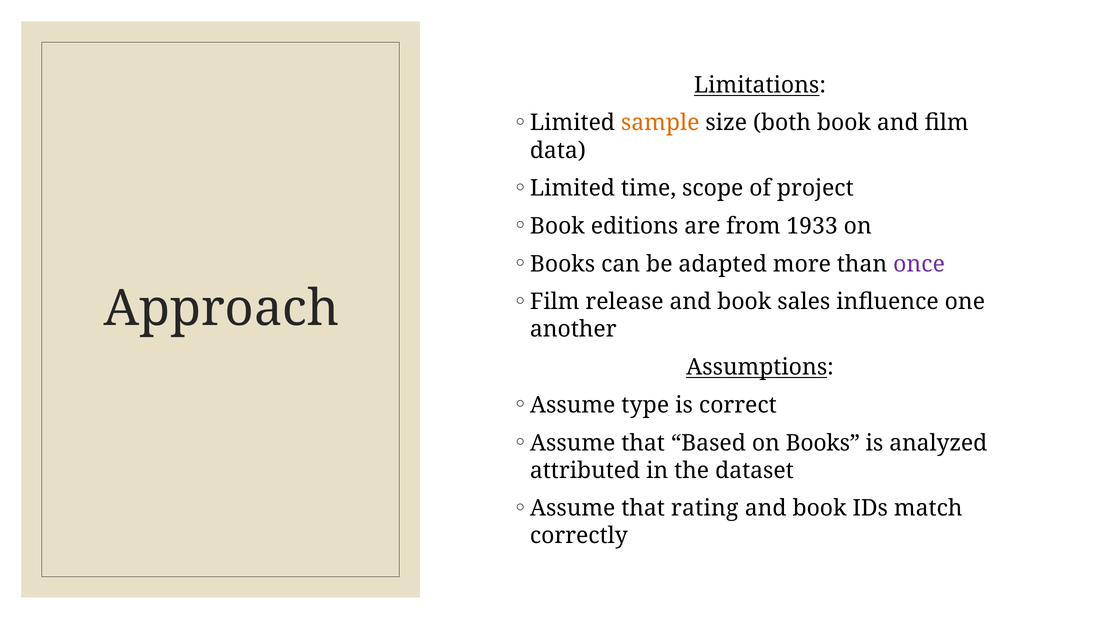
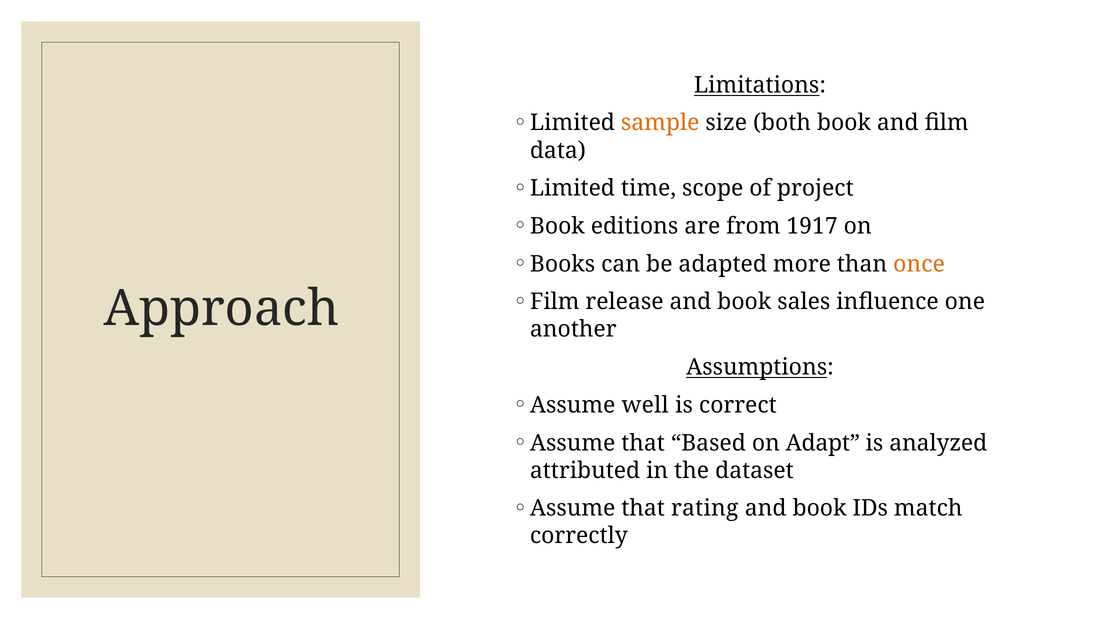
1933: 1933 -> 1917 (812, 226)
once colour: purple -> orange (919, 264)
type: type -> well (645, 405)
on Books: Books -> Adapt (823, 443)
